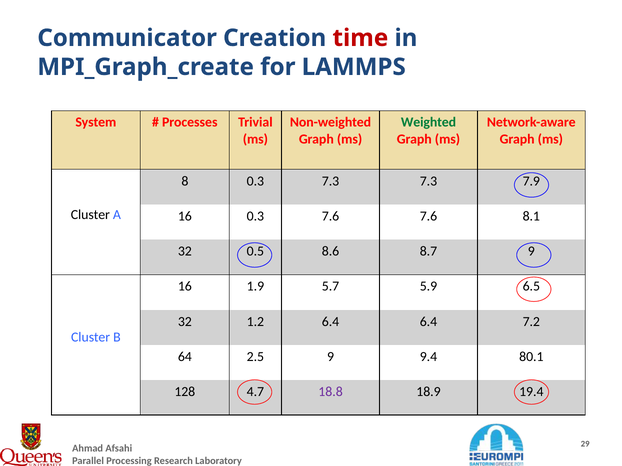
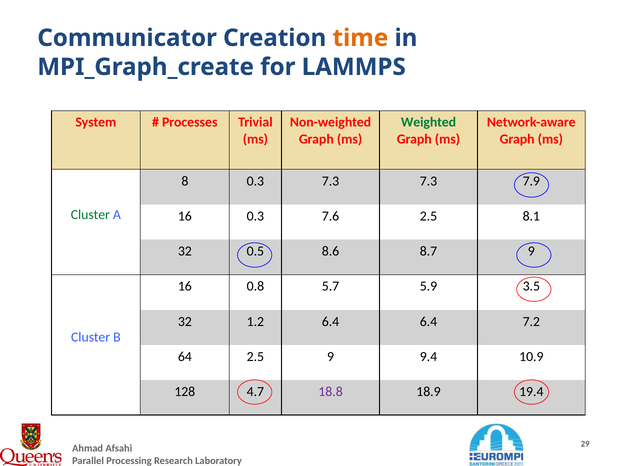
time colour: red -> orange (360, 38)
Cluster colour: black -> green (90, 215)
7.6 7.6: 7.6 -> 2.5 (428, 216)
1.9: 1.9 -> 0.8 (255, 287)
6.5: 6.5 -> 3.5 (531, 287)
80.1: 80.1 -> 10.9 (531, 357)
